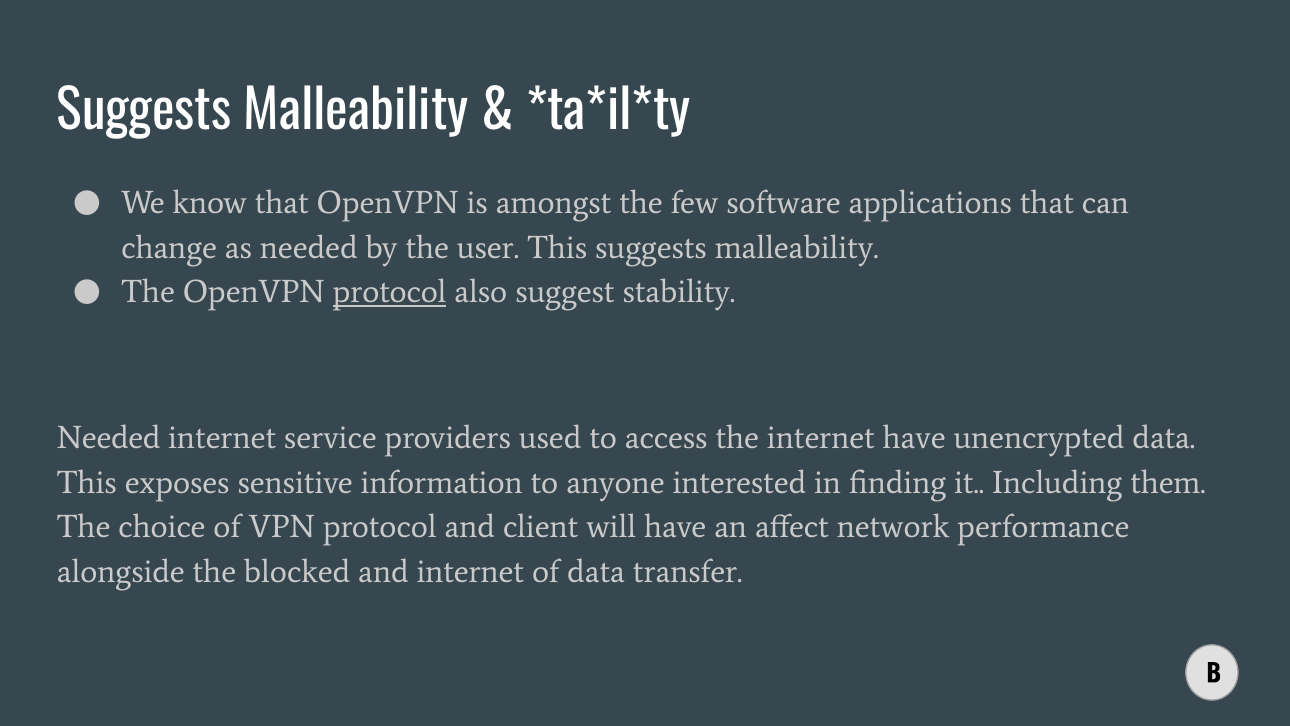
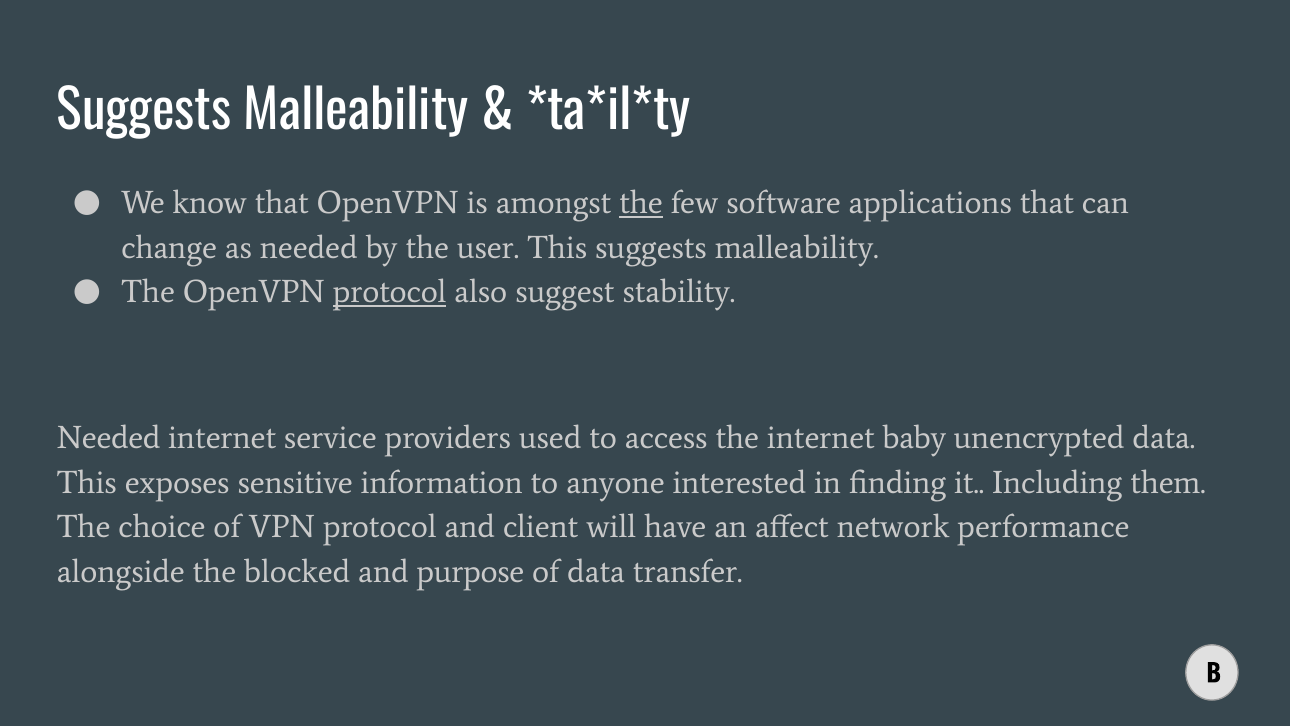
the underline: none -> present (641, 203)
internet have: have -> baby (914, 438)
and internet: internet -> purpose (470, 572)
